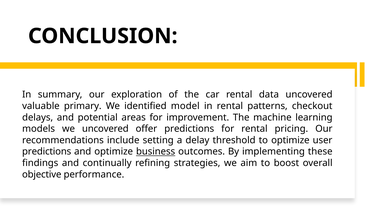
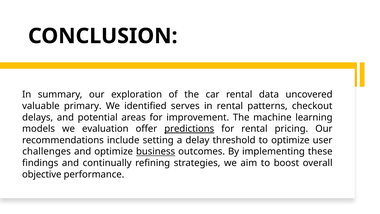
model: model -> serves (185, 106)
we uncovered: uncovered -> evaluation (105, 129)
predictions underline: none -> present (189, 129)
predictions: predictions -> challenges (47, 151)
